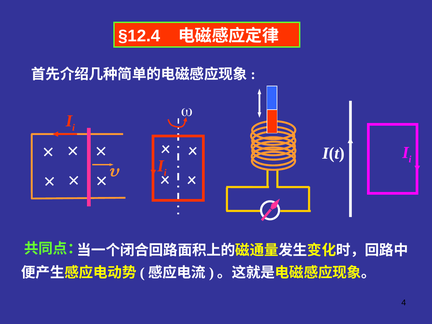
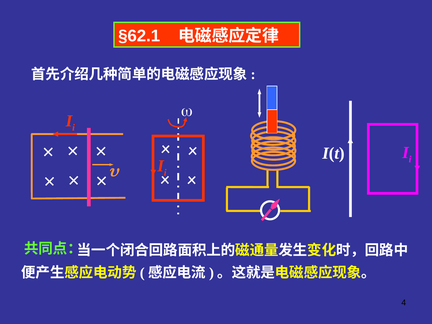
§12.4: §12.4 -> §62.1 (139, 36)
